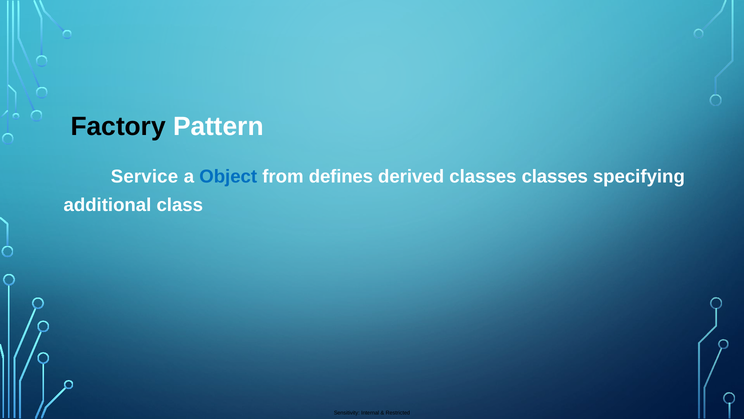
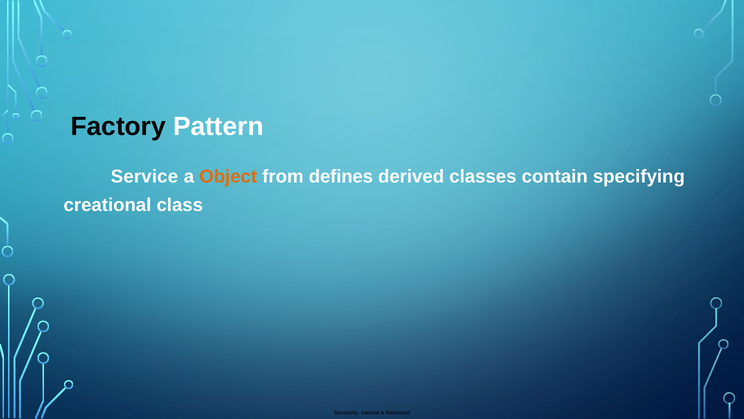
Object colour: blue -> orange (228, 176)
classes classes: classes -> contain (555, 176)
additional: additional -> creational (107, 205)
